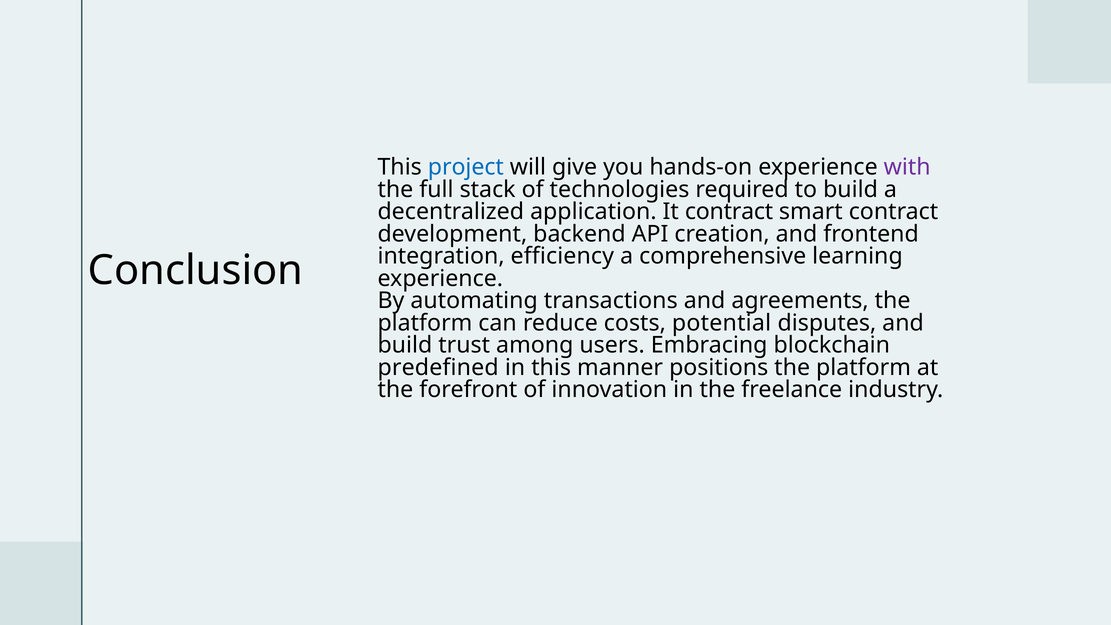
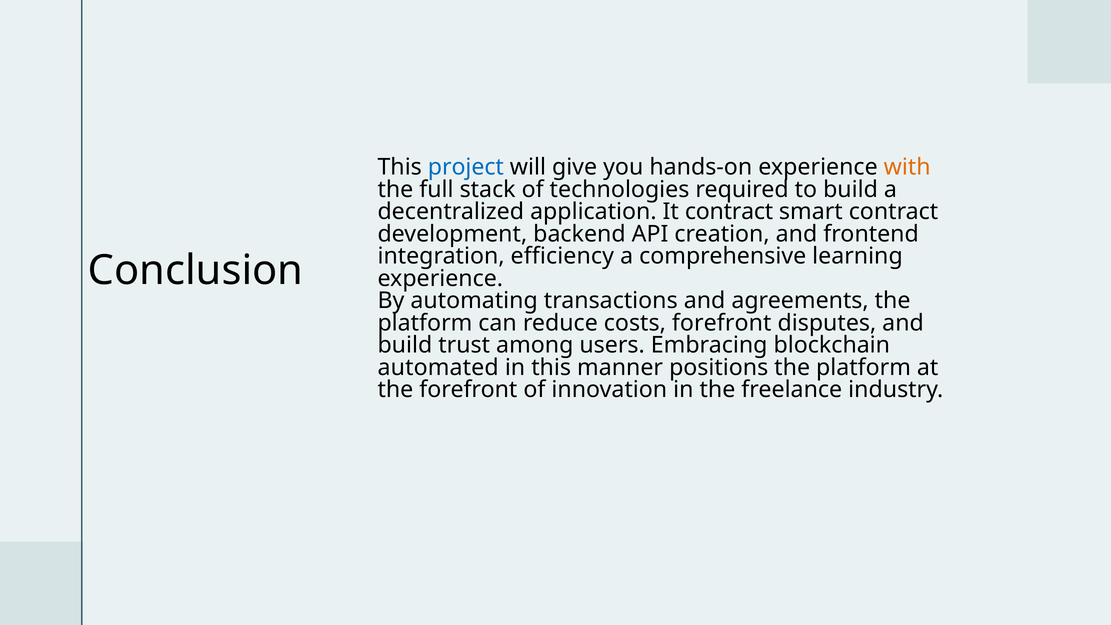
with colour: purple -> orange (907, 167)
costs potential: potential -> forefront (722, 323)
predefined: predefined -> automated (438, 367)
